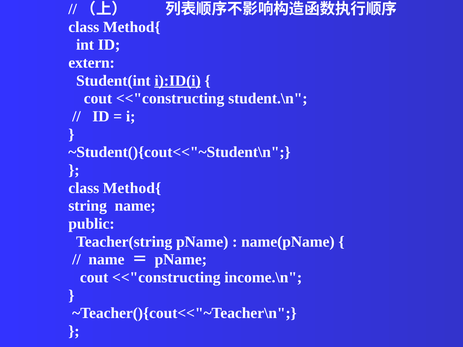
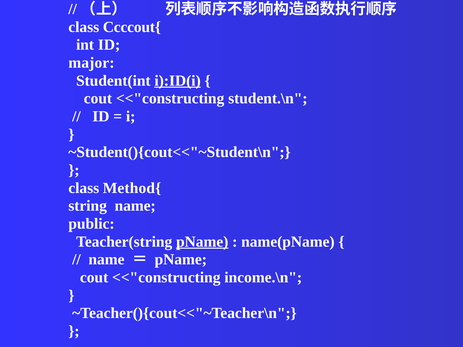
Method{: Method{ -> Ccccout{ (132, 27)
extern: extern -> major (91, 63)
pName underline: none -> present (202, 242)
